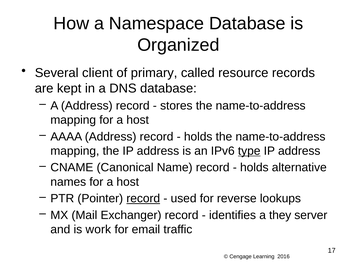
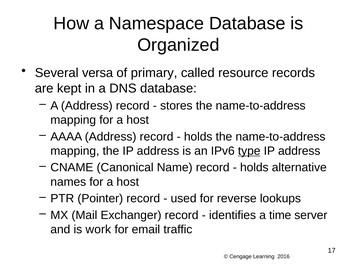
client: client -> versa (98, 73)
record underline: present -> none (143, 198)
they: they -> time (280, 215)
